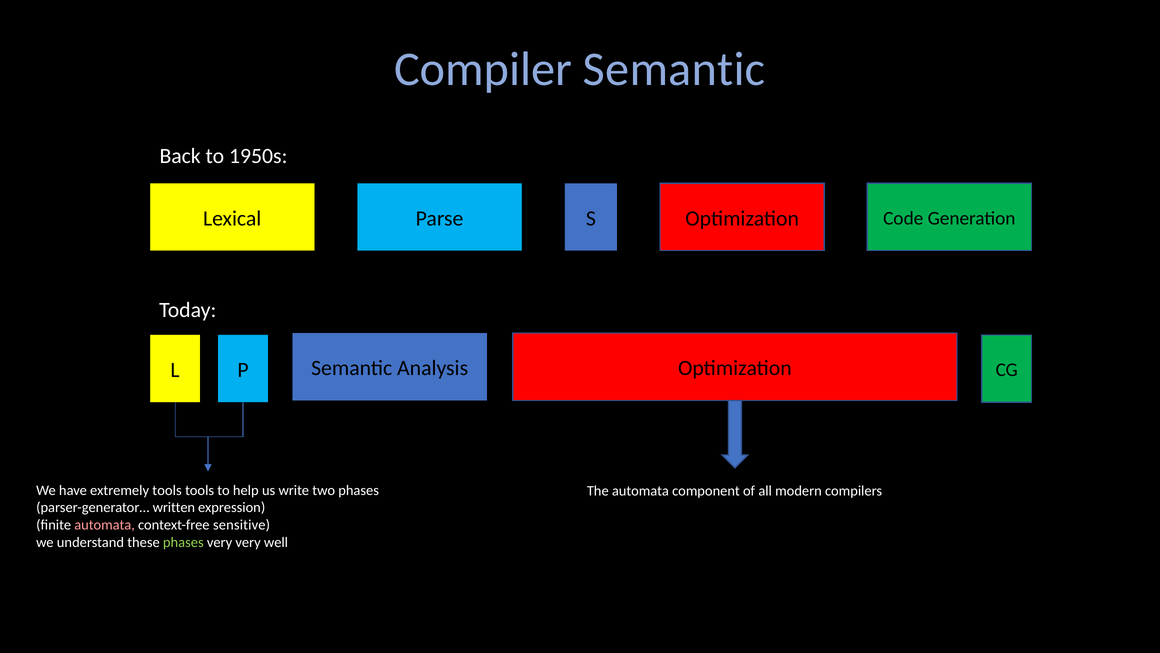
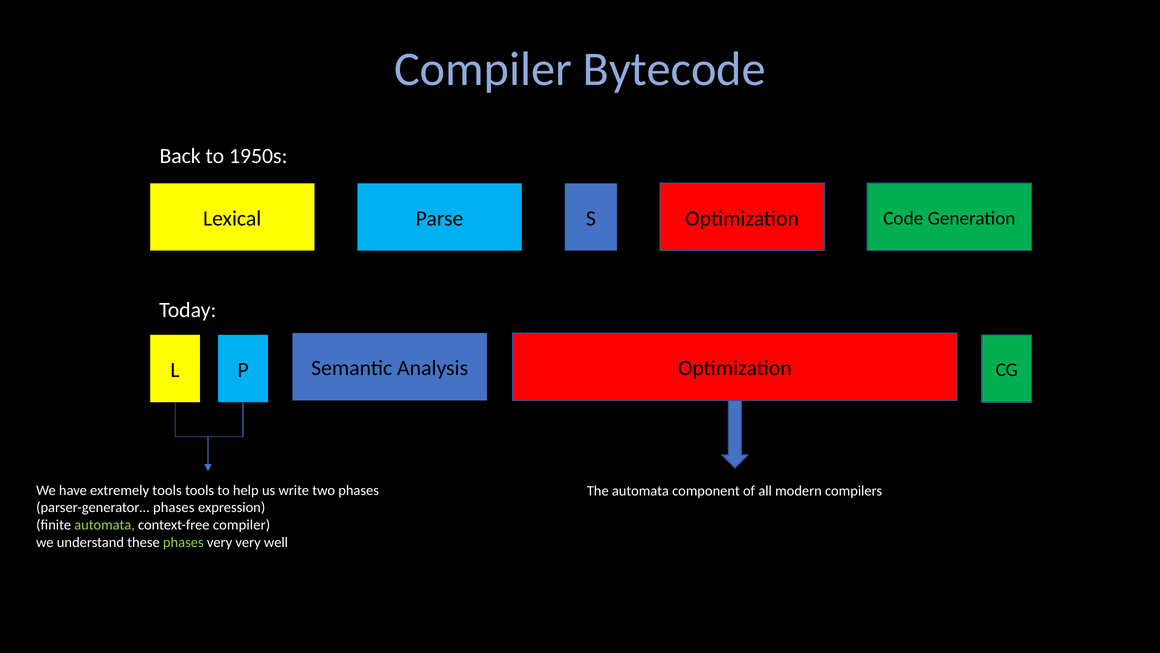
Compiler Semantic: Semantic -> Bytecode (674, 69)
parser-generator… written: written -> phases (174, 507)
automata colour: pink -> light green (105, 525)
context-free sensitive: sensitive -> compiler (242, 525)
